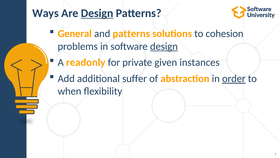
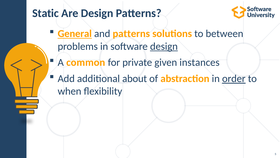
Ways: Ways -> Static (46, 13)
Design underline: present -> none (97, 13)
General underline: none -> present (75, 34)
cohesion: cohesion -> between (225, 34)
readonly: readonly -> common (86, 62)
suffer: suffer -> about (135, 78)
